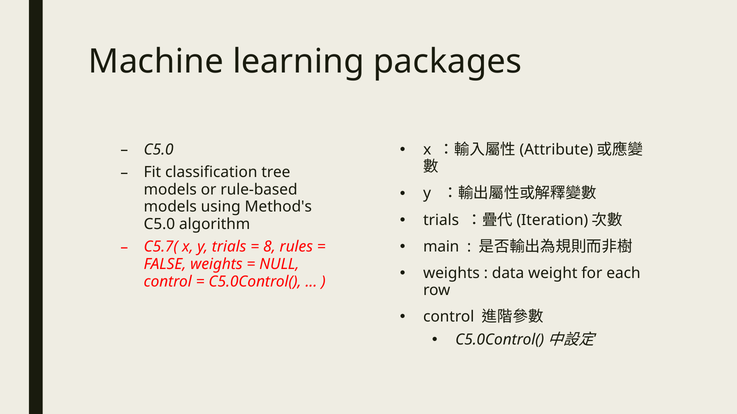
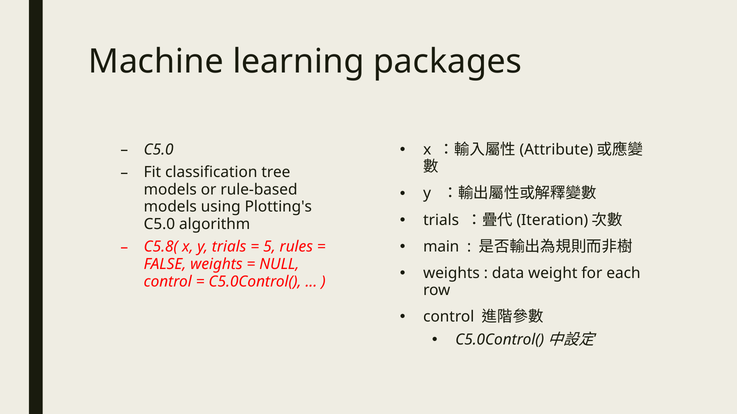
Method's: Method's -> Plotting's (278, 207)
C5.7(: C5.7( -> C5.8( (161, 247)
8: 8 -> 5 (269, 247)
